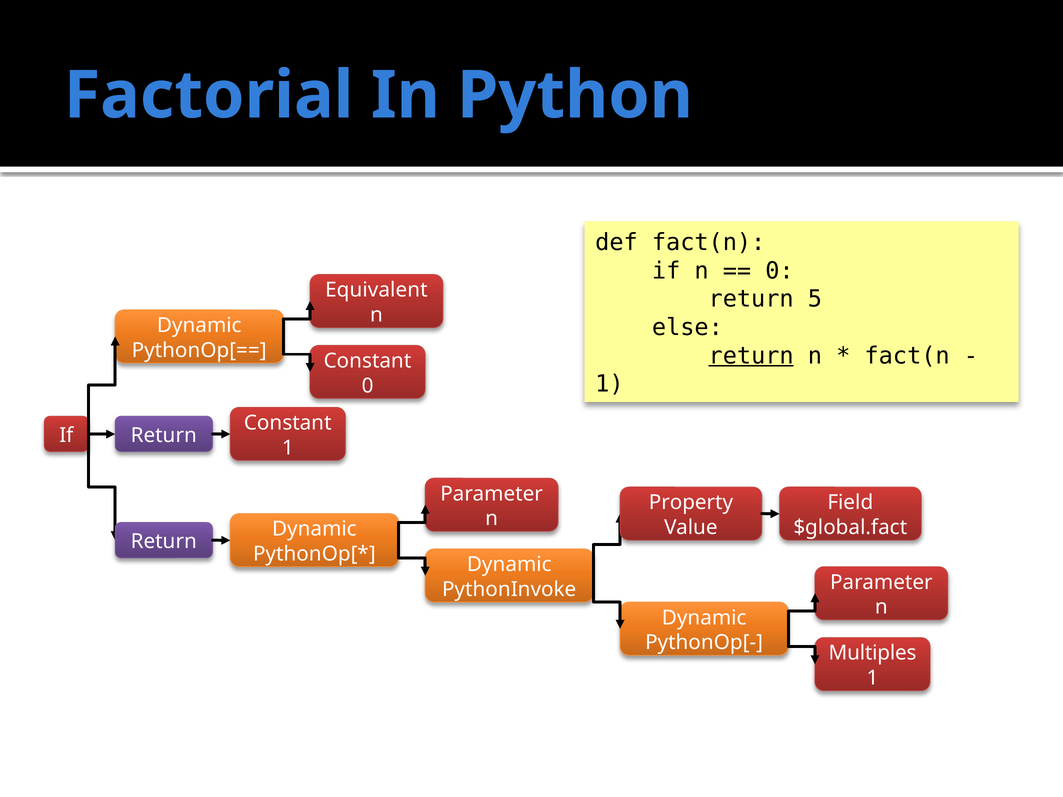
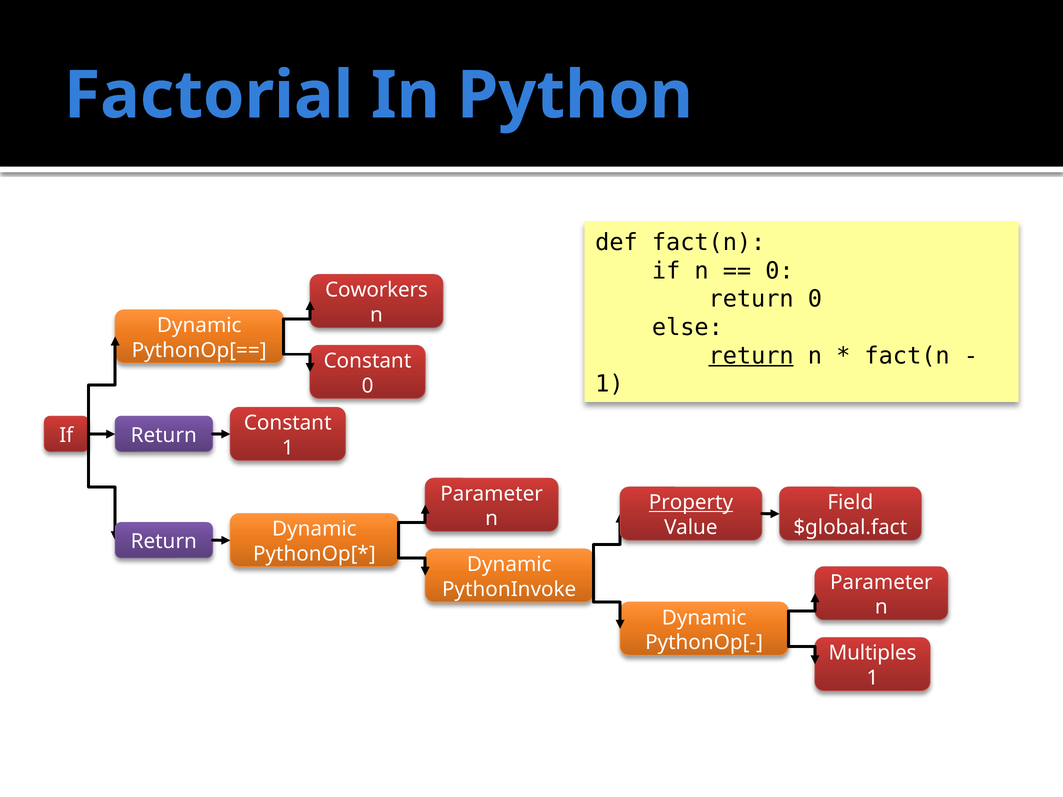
Equivalent: Equivalent -> Coworkers (376, 290)
return 5: 5 -> 0 (815, 299)
Property underline: none -> present (691, 503)
